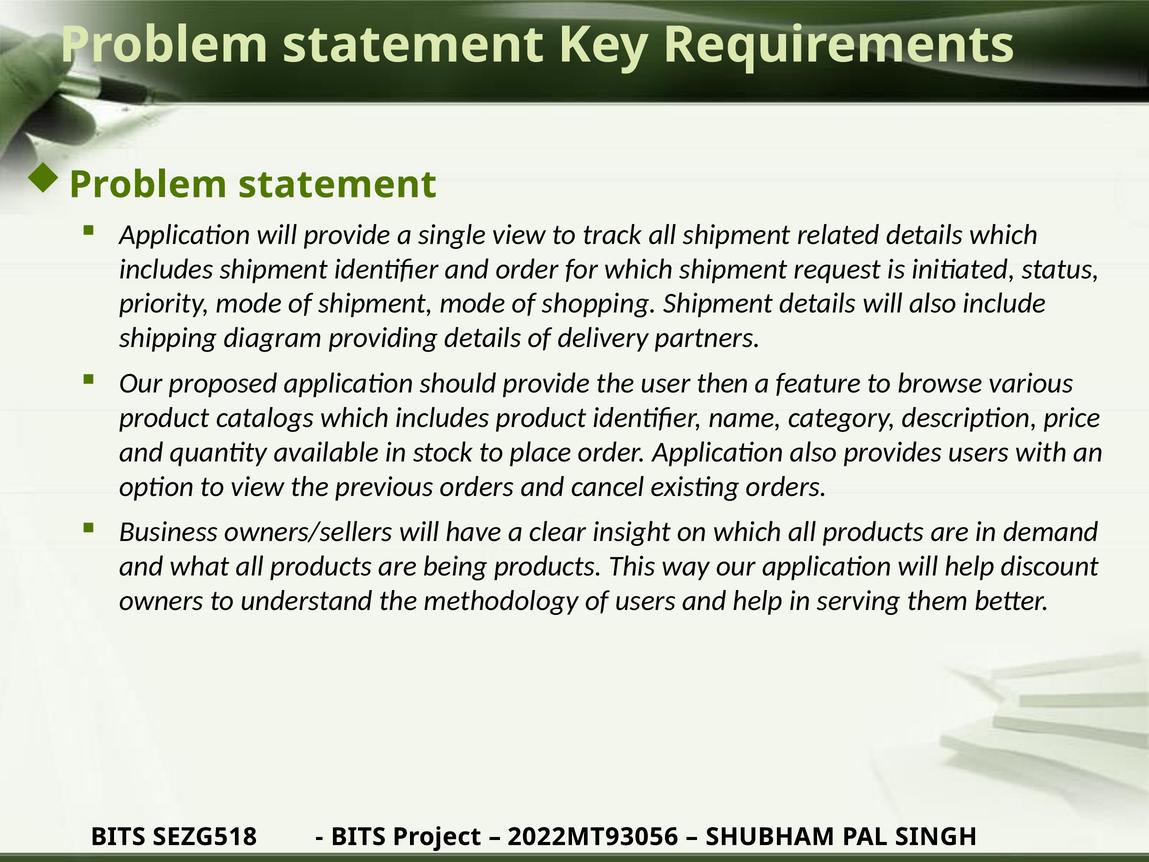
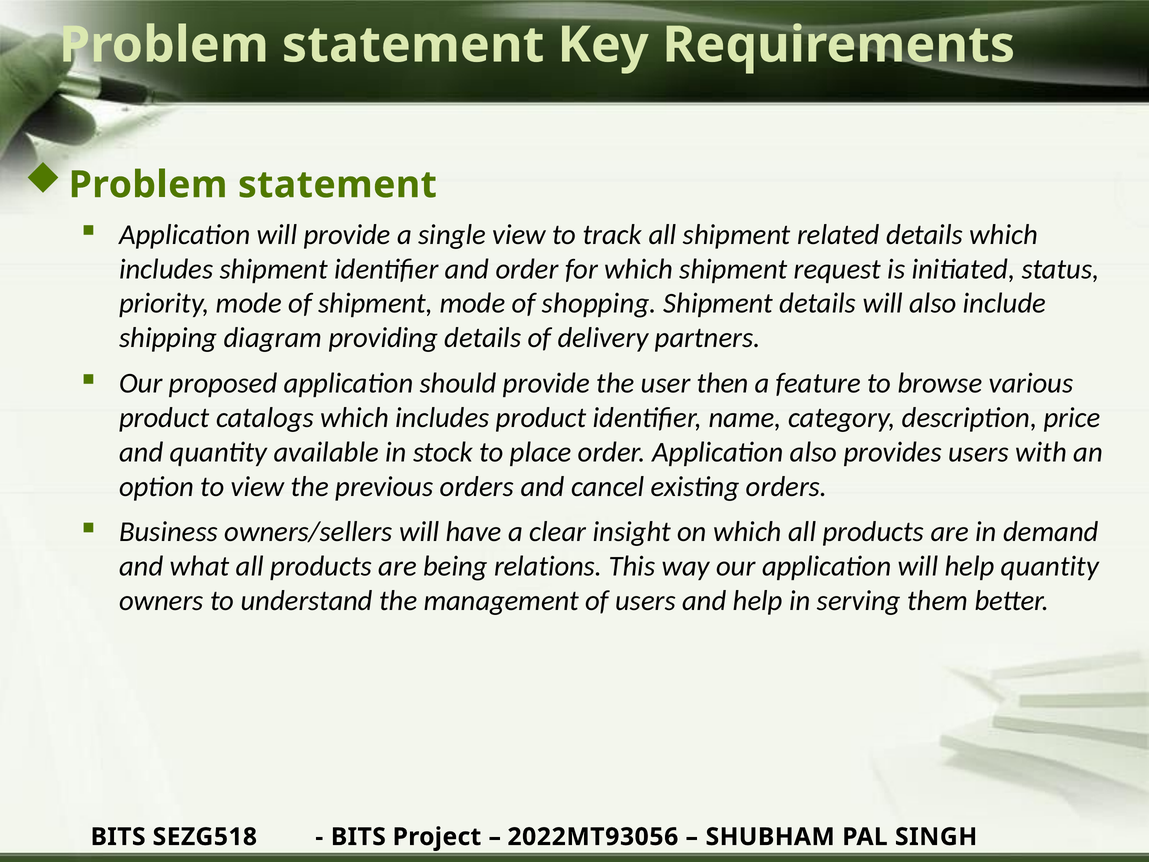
being products: products -> relations (548, 566)
help discount: discount -> quantity (1050, 566)
methodology: methodology -> management (501, 600)
